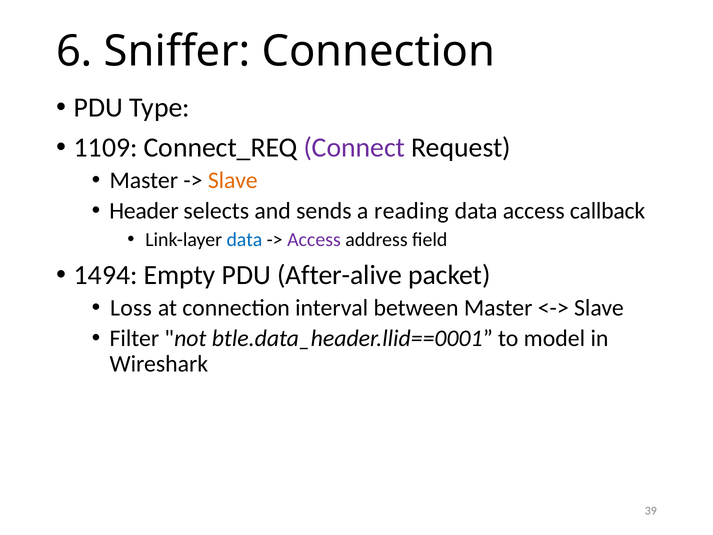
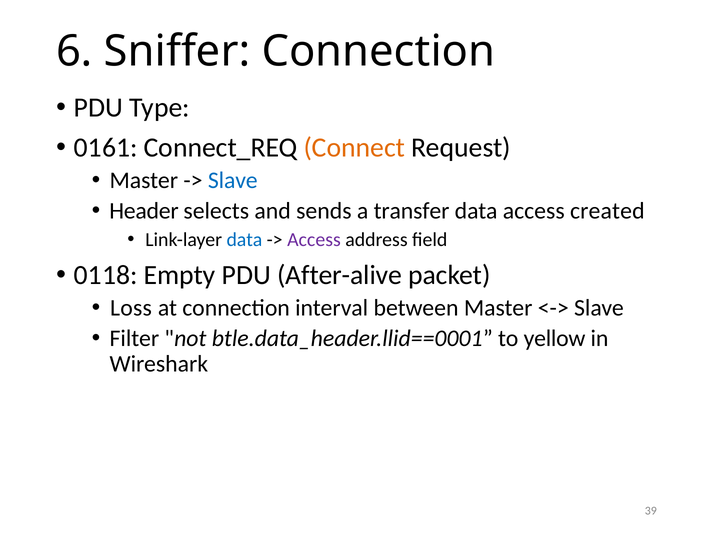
1109: 1109 -> 0161 (106, 148)
Connect colour: purple -> orange (354, 148)
Slave colour: orange -> blue (233, 180)
reading: reading -> transfer (412, 211)
callback: callback -> created (607, 211)
1494: 1494 -> 0118 (106, 275)
model: model -> yellow (555, 338)
